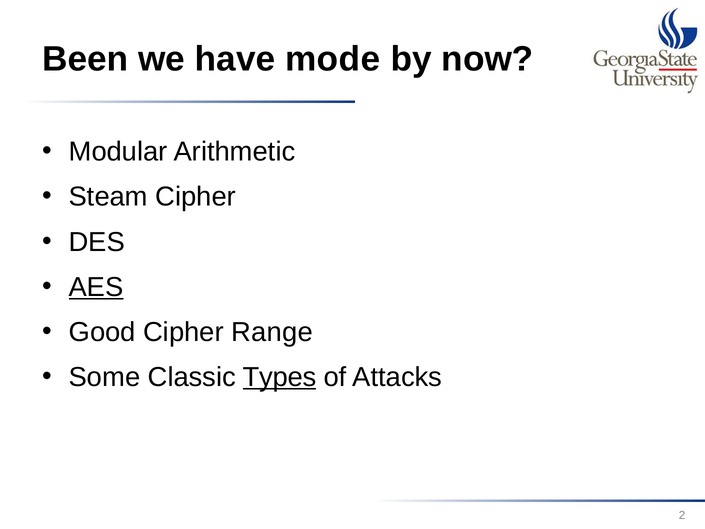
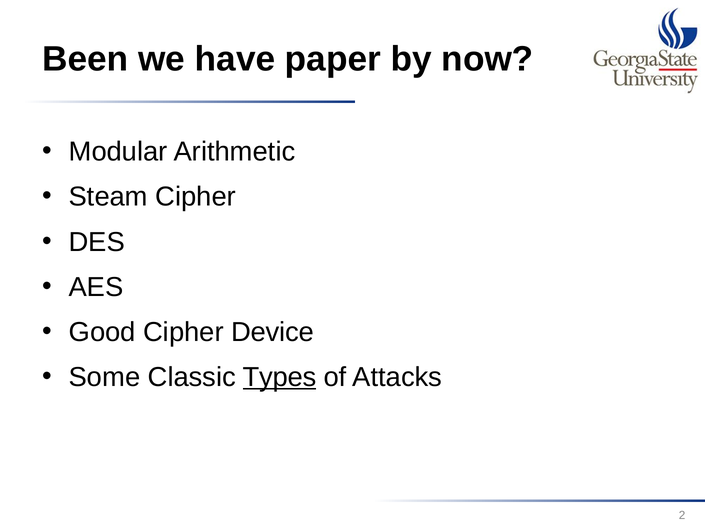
mode: mode -> paper (333, 59)
AES underline: present -> none (96, 287)
Range: Range -> Device (273, 332)
